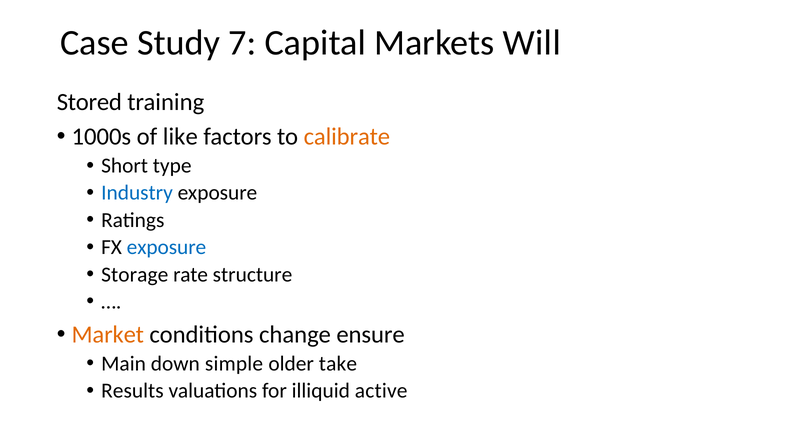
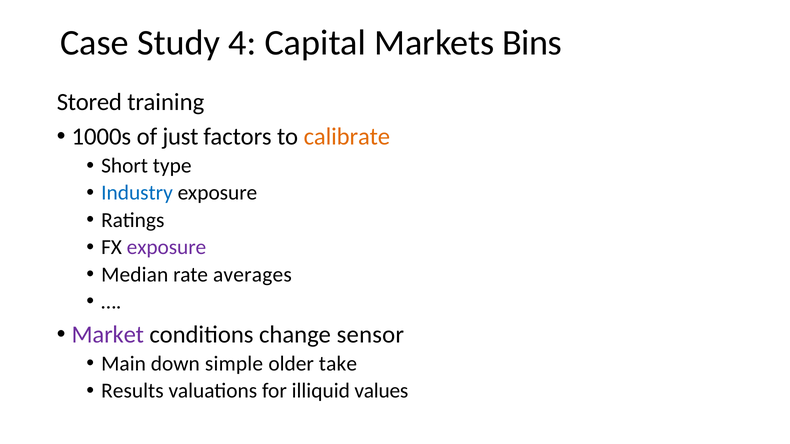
7: 7 -> 4 (242, 43)
Will: Will -> Bins (532, 43)
like: like -> just (180, 137)
exposure colour: blue -> purple (166, 247)
Storage: Storage -> Median (135, 275)
structure: structure -> averages (252, 275)
Market colour: orange -> purple (108, 335)
ensure: ensure -> sensor (370, 335)
active: active -> values (381, 391)
